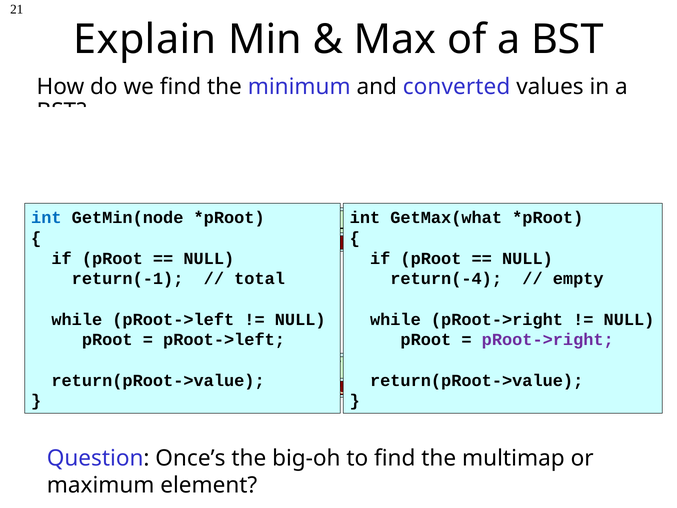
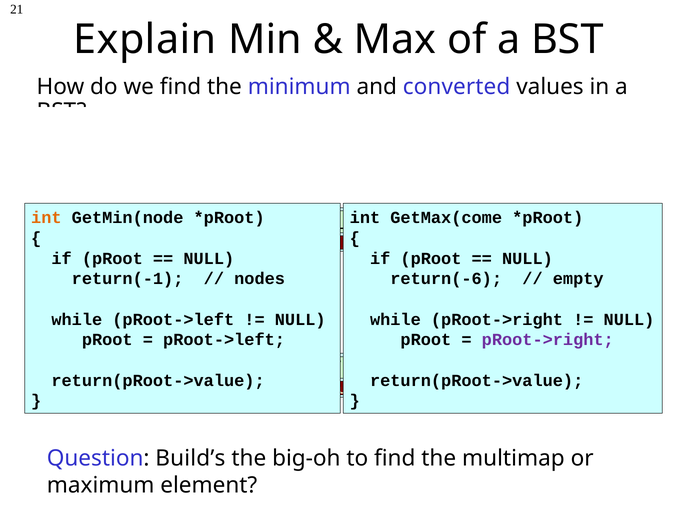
int colour: blue -> orange (46, 218)
GetMax(what: GetMax(what -> GetMax(come (446, 218)
total: total -> nodes (260, 279)
return(-4: return(-4 -> return(-6 (446, 279)
Once’s: Once’s -> Build’s (190, 458)
